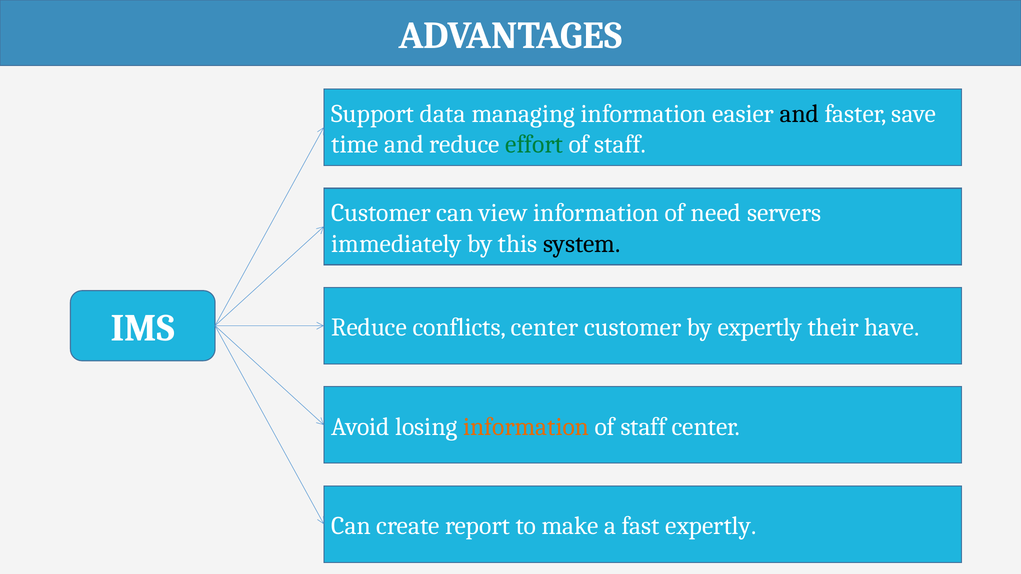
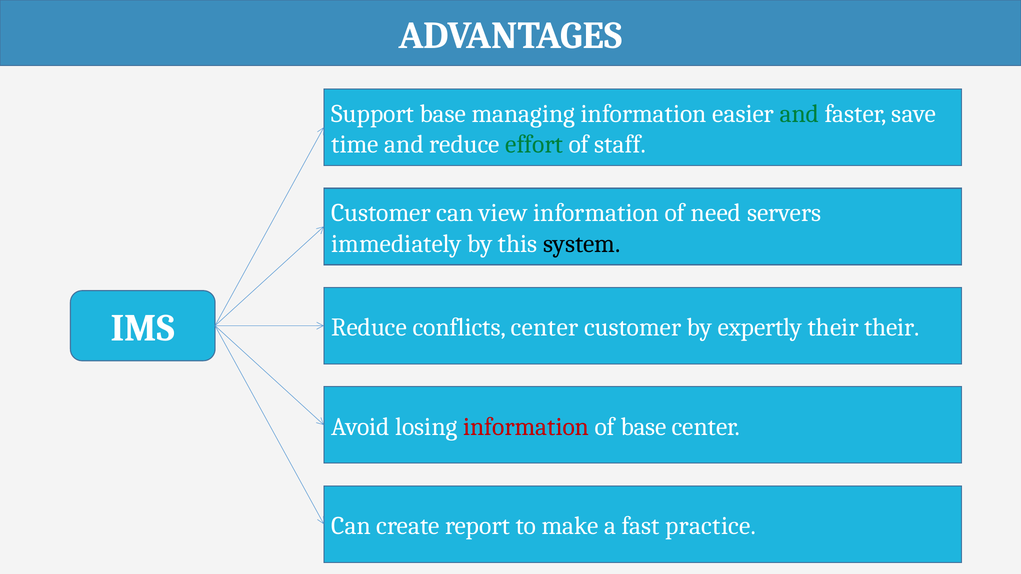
Support data: data -> base (443, 114)
and colour: black -> green (799, 114)
their have: have -> their (892, 328)
information colour: orange -> red (526, 427)
staff: staff -> base (643, 427)
fast expertly: expertly -> practice (711, 526)
